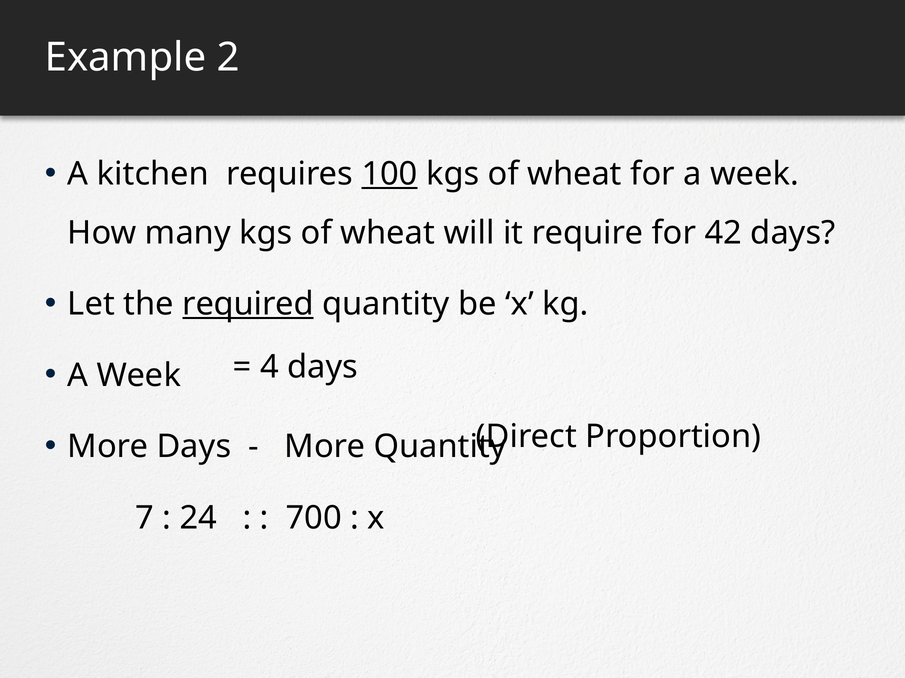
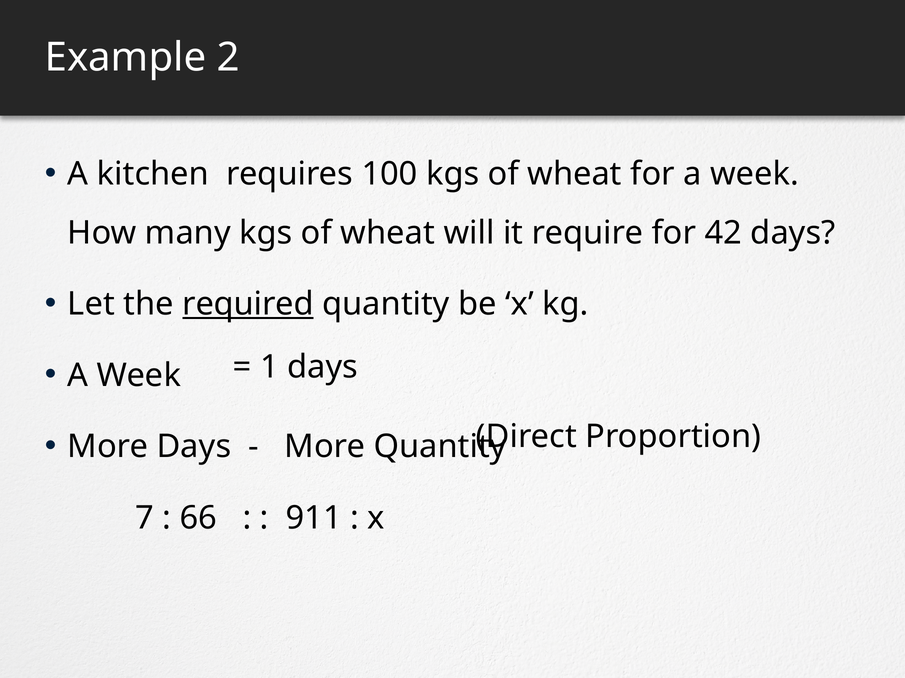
100 underline: present -> none (390, 174)
4: 4 -> 1 (269, 368)
24: 24 -> 66 (198, 518)
700: 700 -> 911 (314, 518)
